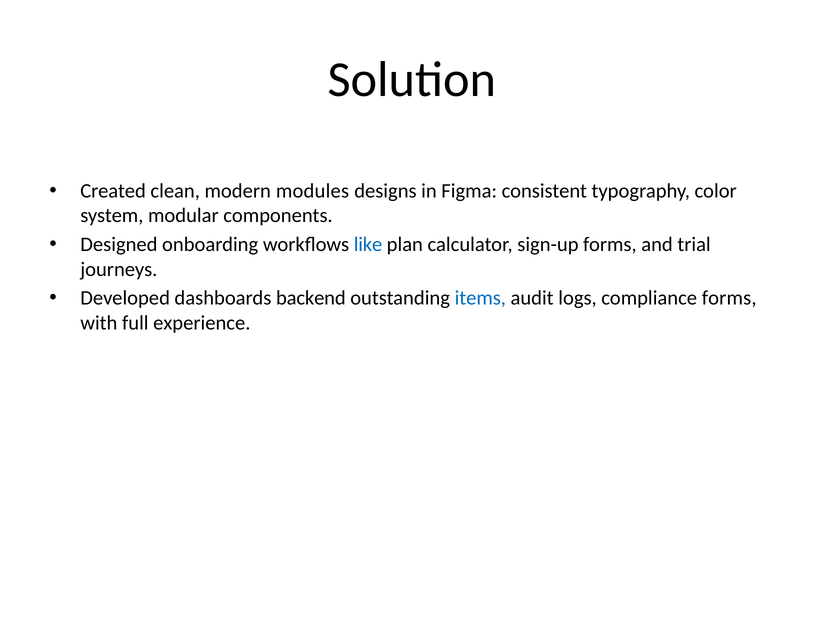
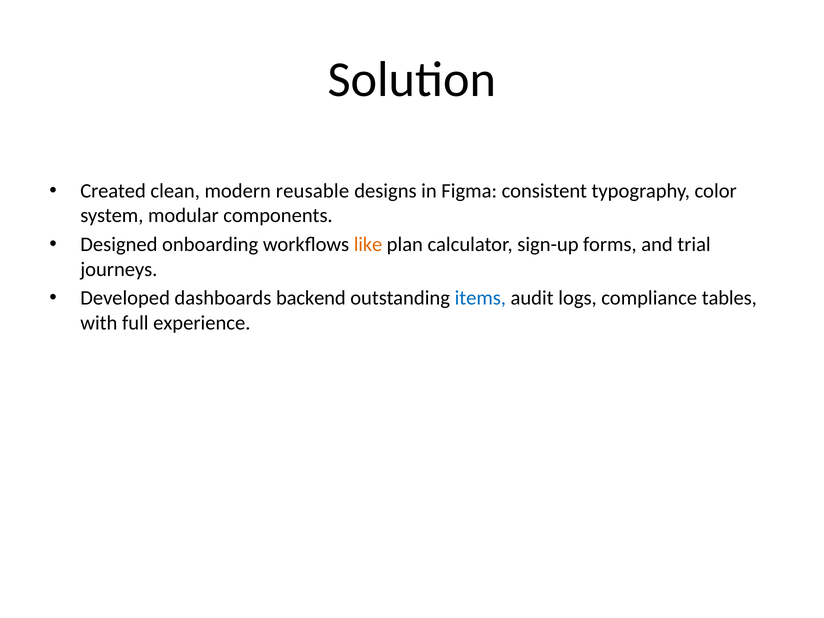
modules: modules -> reusable (312, 191)
like colour: blue -> orange (368, 245)
compliance forms: forms -> tables (729, 298)
